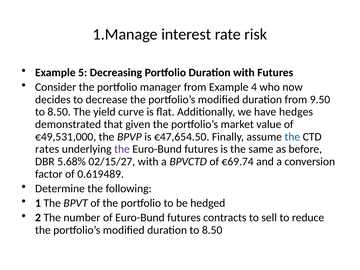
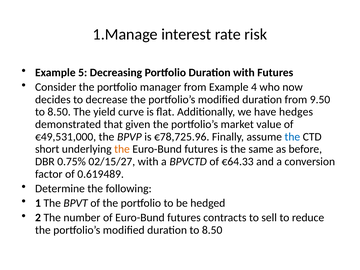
€47,654.50: €47,654.50 -> €78,725.96 (182, 137)
rates: rates -> short (47, 149)
the colour: purple -> orange (122, 149)
5.68%: 5.68% -> 0.75% (72, 162)
€69.74: €69.74 -> €64.33 (238, 162)
